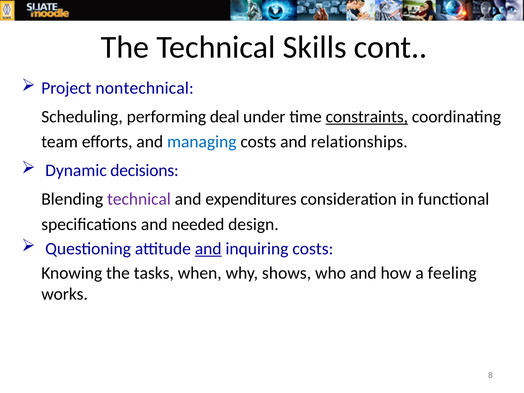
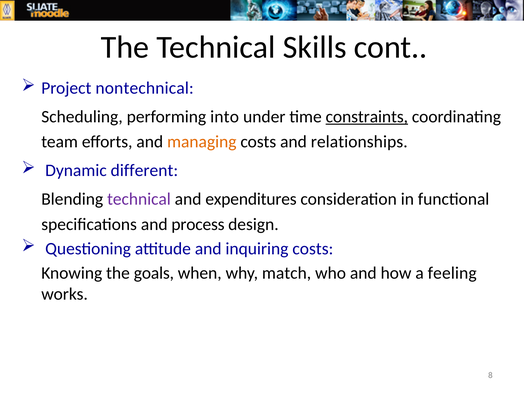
deal: deal -> into (225, 117)
managing colour: blue -> orange (202, 142)
decisions: decisions -> different (144, 171)
needed: needed -> process (198, 224)
and underline: present -> none (208, 249)
tasks: tasks -> goals (154, 273)
shows: shows -> match (287, 273)
